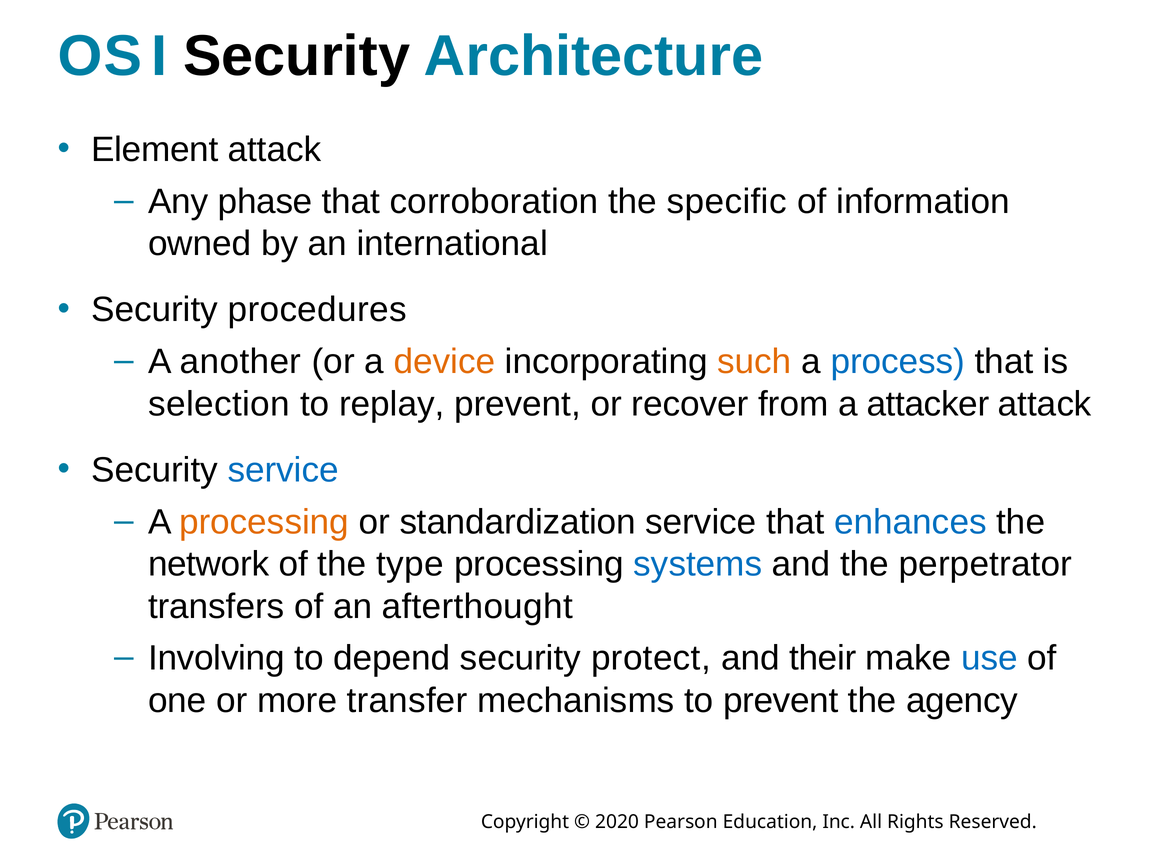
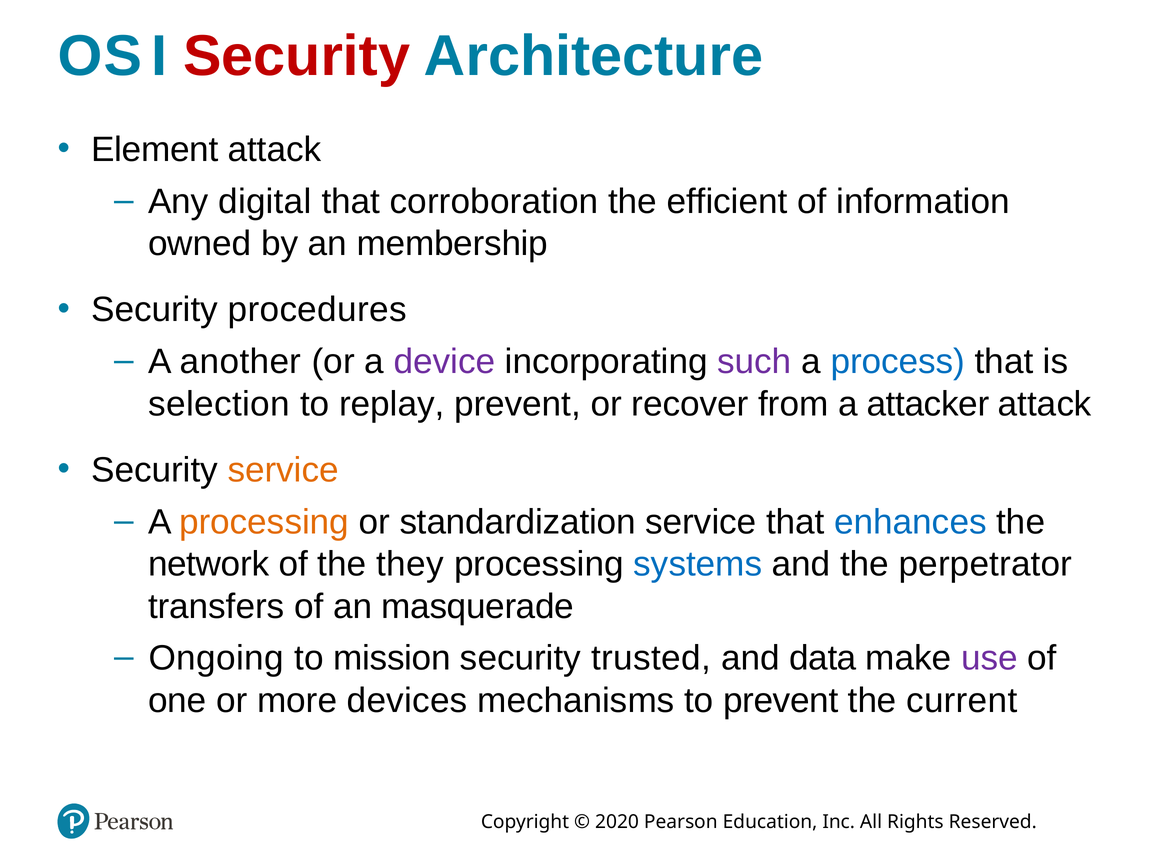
Security colour: black -> red (297, 56)
phase: phase -> digital (265, 201)
specific: specific -> efficient (727, 201)
international: international -> membership (452, 244)
device colour: orange -> purple (444, 362)
such colour: orange -> purple (754, 362)
service colour: blue -> orange (283, 470)
type: type -> they (410, 564)
afterthought: afterthought -> masquerade (478, 606)
Involving: Involving -> Ongoing (216, 658)
depend: depend -> mission (392, 658)
protect: protect -> trusted (651, 658)
their: their -> data (823, 658)
use colour: blue -> purple (989, 658)
transfer: transfer -> devices (407, 700)
agency: agency -> current (962, 700)
